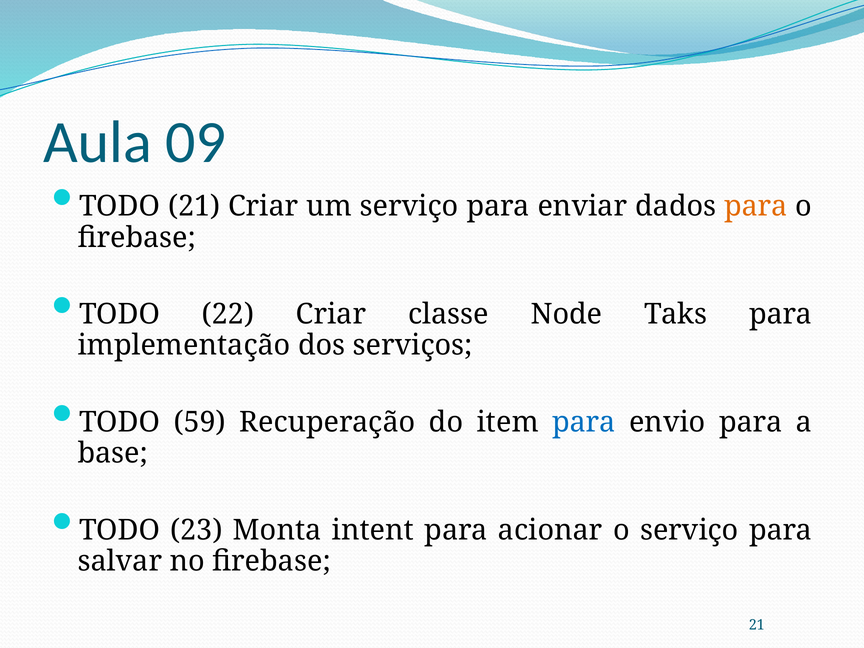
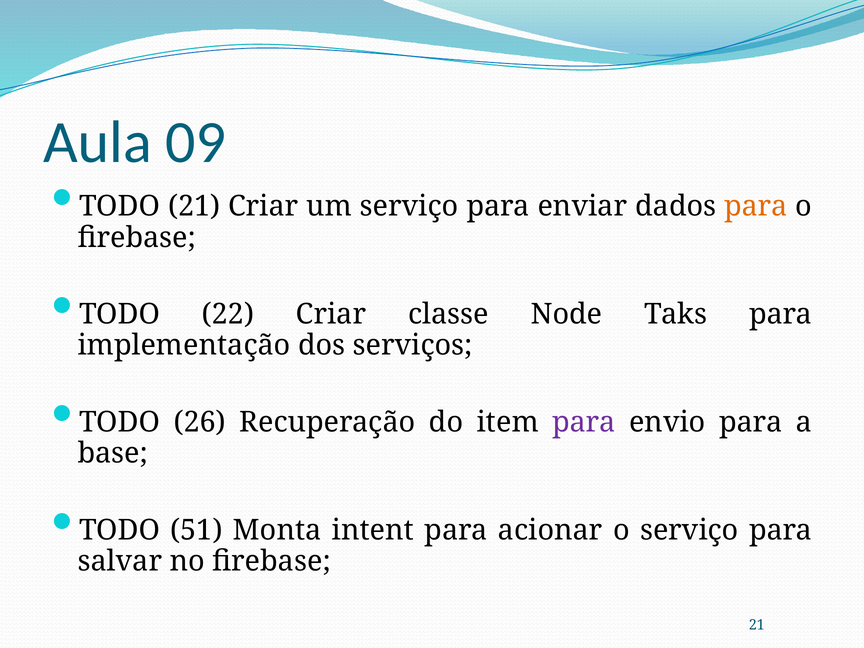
59: 59 -> 26 (200, 422)
para colour: blue -> purple (584, 422)
23: 23 -> 51 (196, 530)
